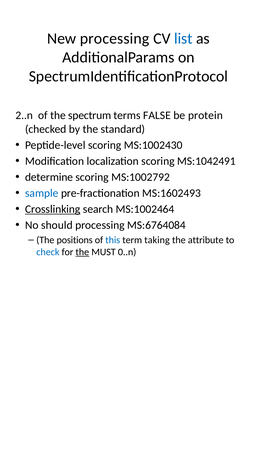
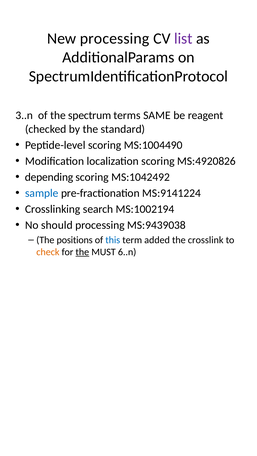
list colour: blue -> purple (183, 38)
2..n: 2..n -> 3..n (24, 115)
FALSE: FALSE -> SAME (157, 115)
protein: protein -> reagent (206, 115)
MS:1002430: MS:1002430 -> MS:1004490 (153, 145)
MS:1042491: MS:1042491 -> MS:4920826 (206, 161)
determine: determine -> depending (49, 177)
MS:1002792: MS:1002792 -> MS:1042492 (141, 177)
MS:1602493: MS:1602493 -> MS:9141224 (171, 193)
Crosslinking underline: present -> none (53, 209)
MS:1002464: MS:1002464 -> MS:1002194 (145, 209)
MS:6764084: MS:6764084 -> MS:9439038 (156, 225)
taking: taking -> added (157, 240)
attribute: attribute -> crosslink (206, 240)
check colour: blue -> orange (48, 252)
0..n: 0..n -> 6..n (127, 252)
